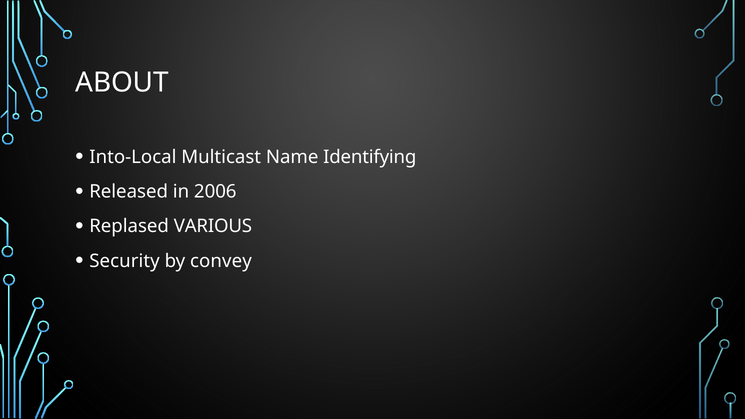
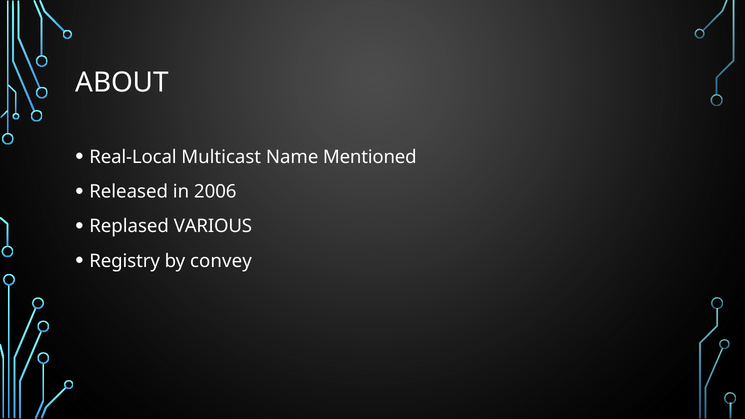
Into-Local: Into-Local -> Real-Local (133, 157)
Identifying: Identifying -> Mentioned (370, 157)
Security: Security -> Registry (125, 261)
